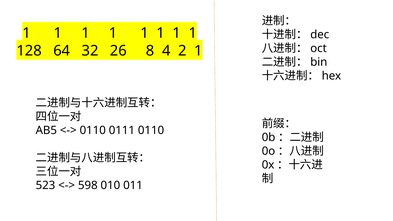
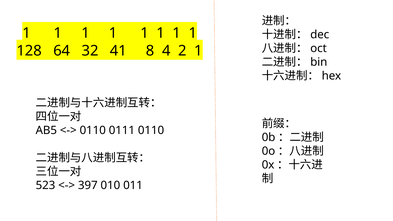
26: 26 -> 41 (118, 51)
598: 598 -> 397 (88, 185)
